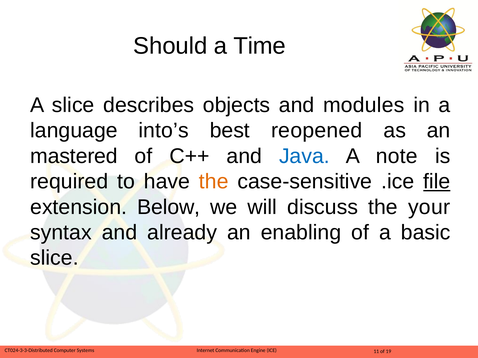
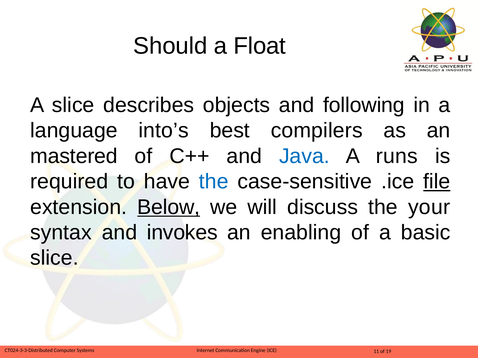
Time: Time -> Float (260, 46)
modules: modules -> following (364, 105)
reopened: reopened -> compilers (317, 131)
note: note -> runs (397, 156)
the colour: orange -> blue (214, 182)
Below underline: none -> present (169, 207)
already: already -> invokes (182, 233)
